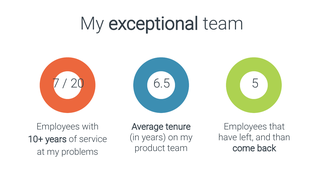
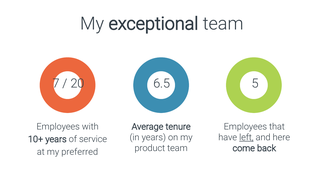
left underline: none -> present (246, 138)
than: than -> here (281, 138)
problems: problems -> preferred (80, 152)
